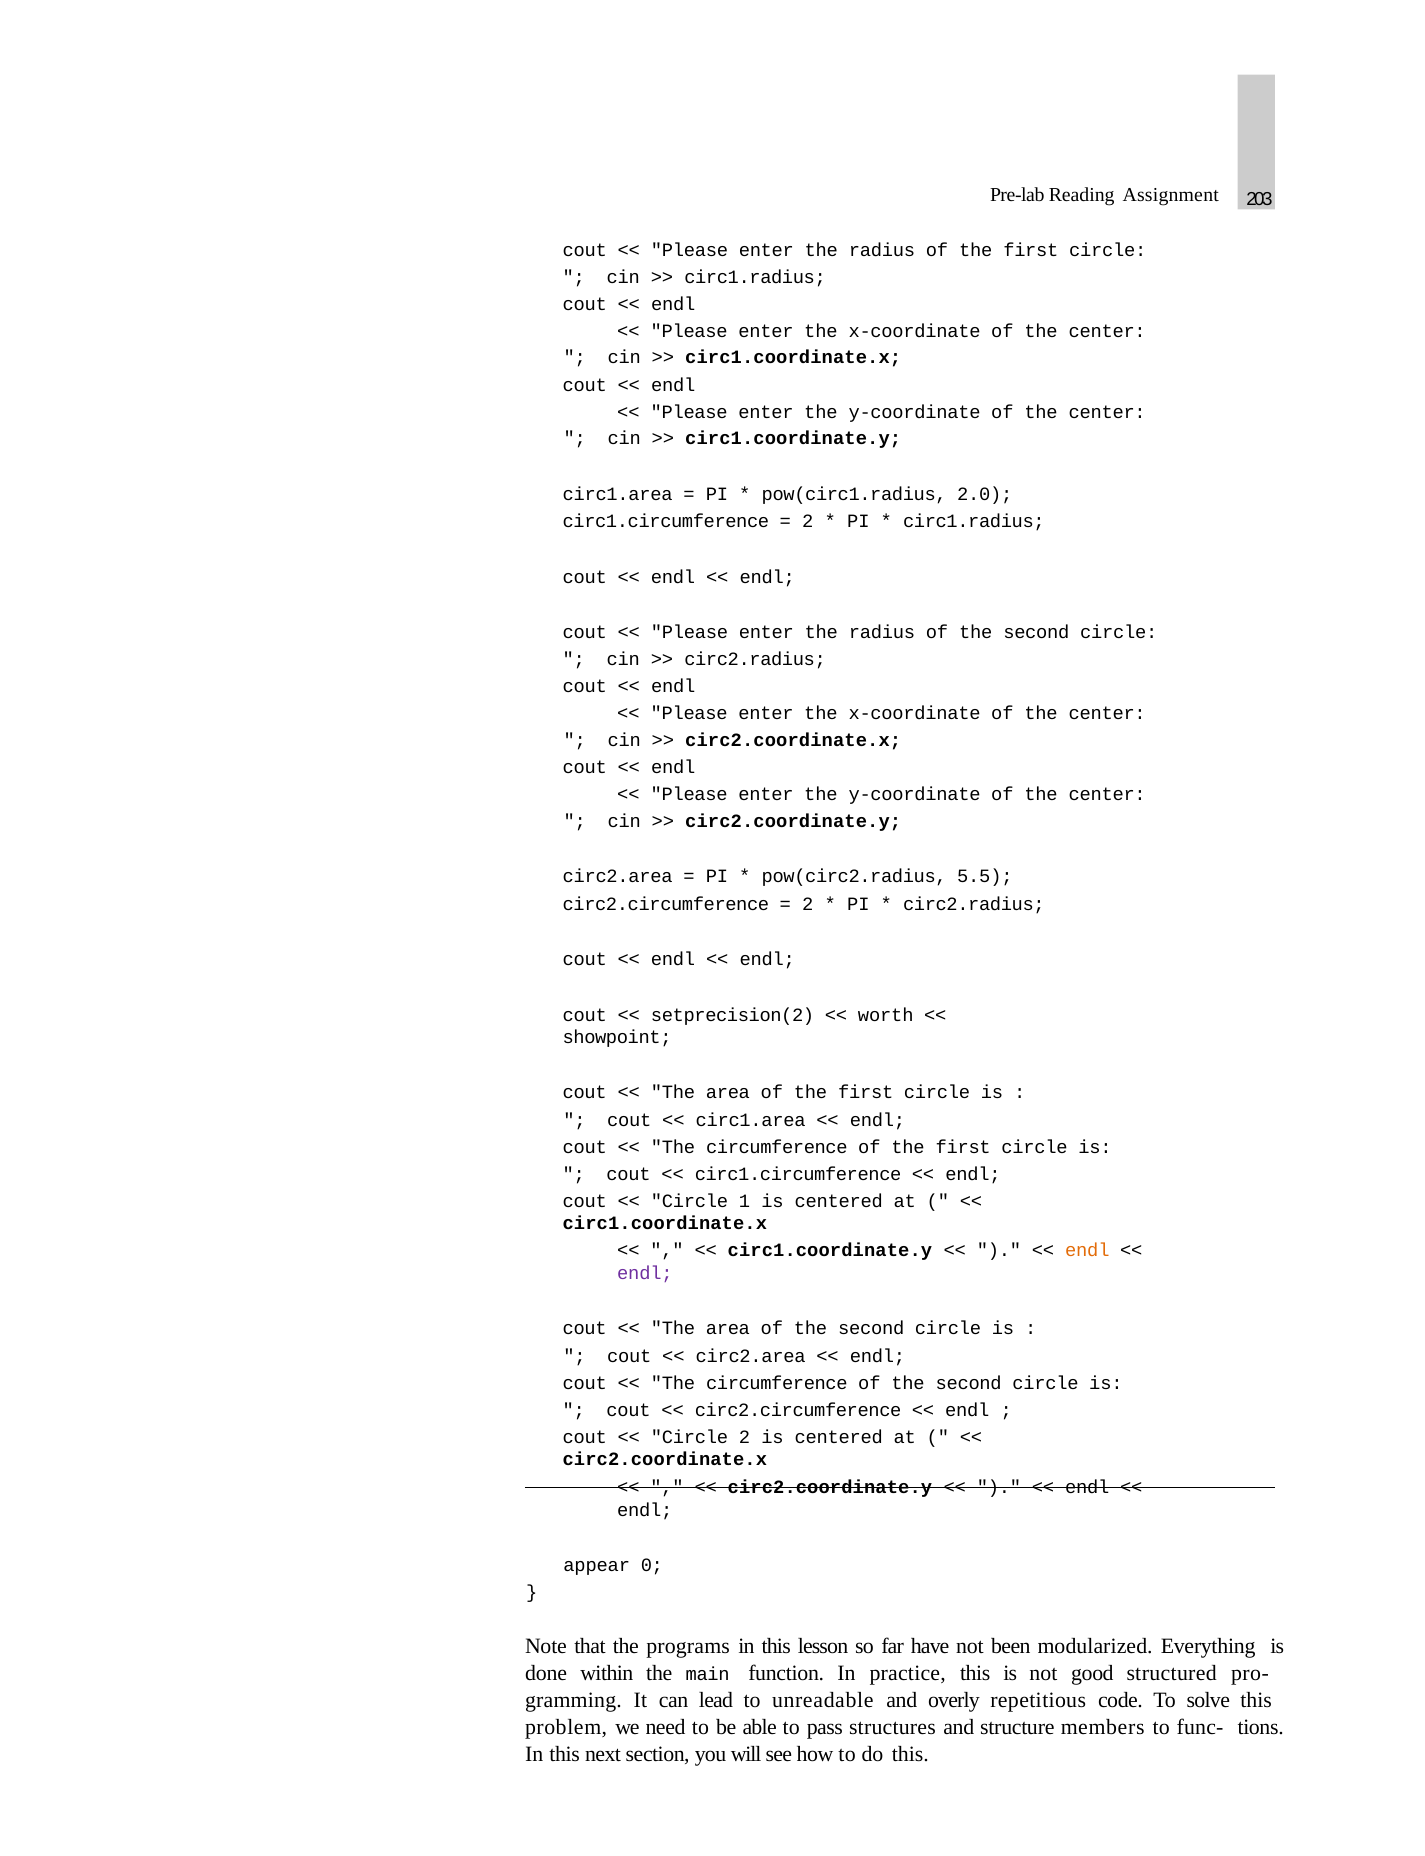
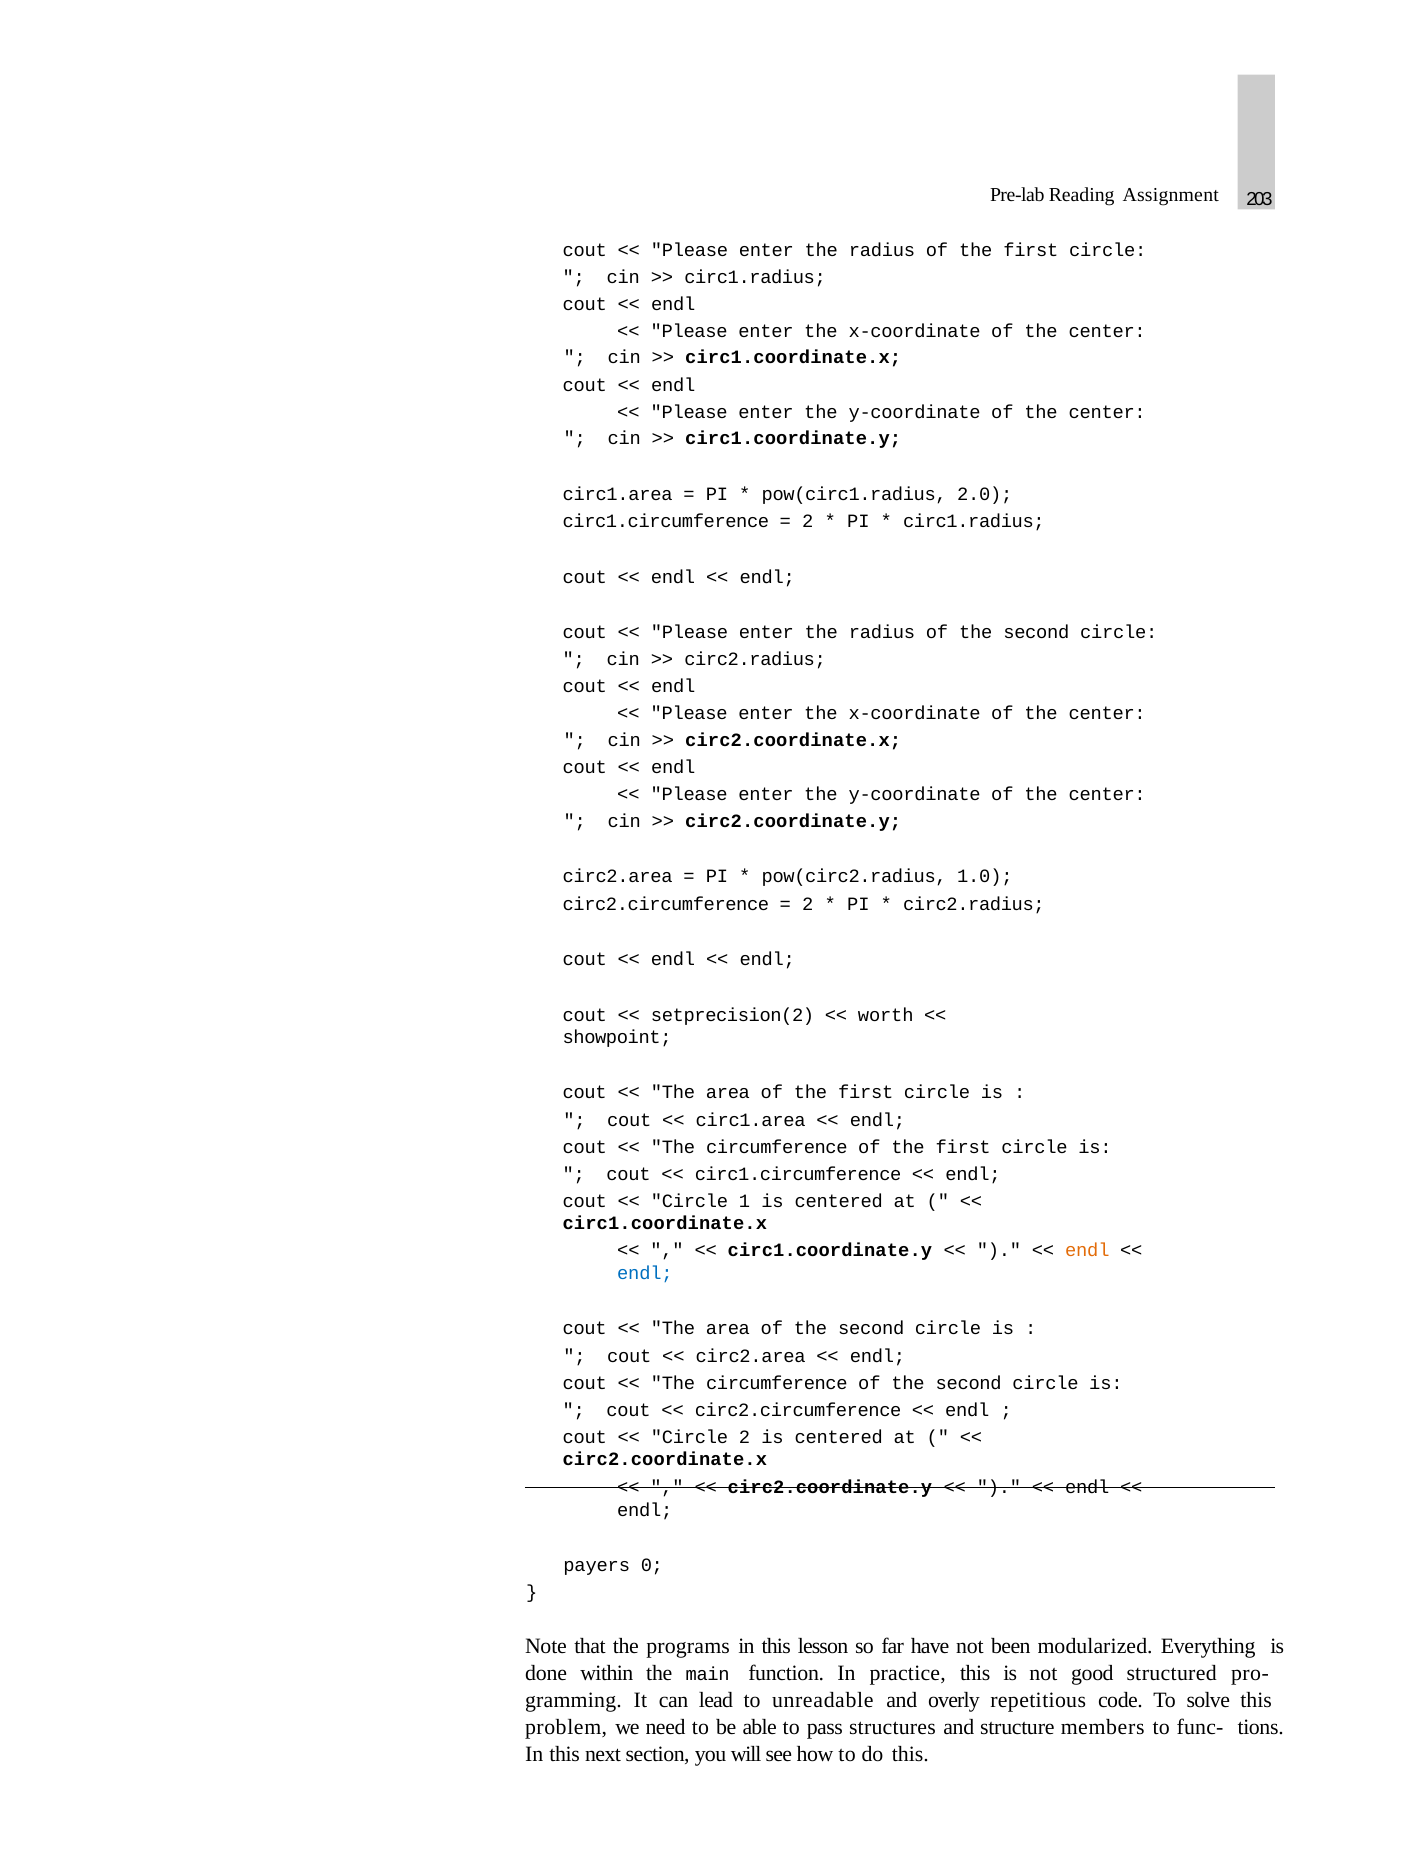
5.5: 5.5 -> 1.0 (985, 877)
endl colour: purple -> blue (645, 1274)
appear: appear -> payers (597, 1566)
